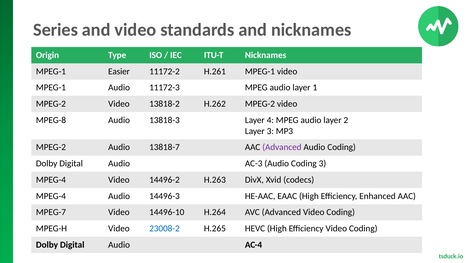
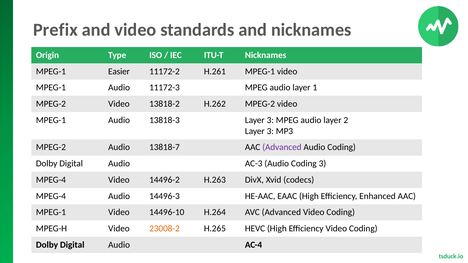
Series: Series -> Prefix (55, 30)
MPEG-8: MPEG-8 -> MPEG-1 (51, 120)
13818-3 Layer 4: 4 -> 3 (270, 120)
MPEG-7: MPEG-7 -> MPEG-1 (51, 212)
23008-2 colour: blue -> orange (164, 229)
